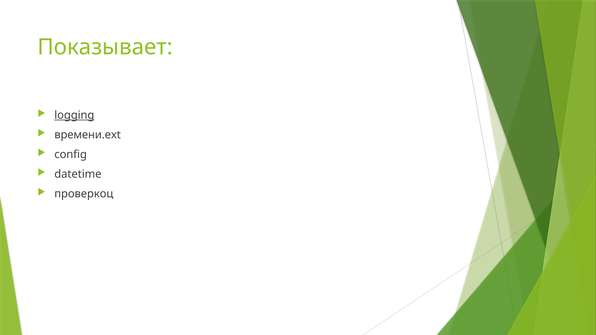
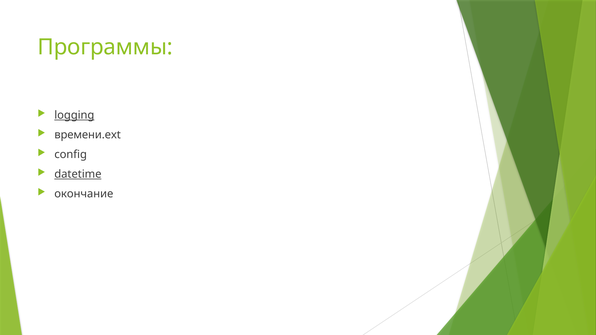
Показывает: Показывает -> Программы (105, 47)
datetime underline: none -> present (78, 174)
проверкоц: проверкоц -> окончание (84, 194)
